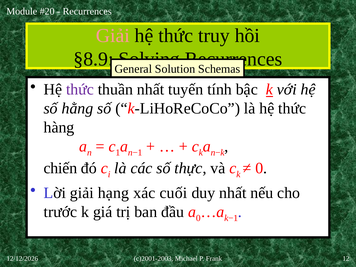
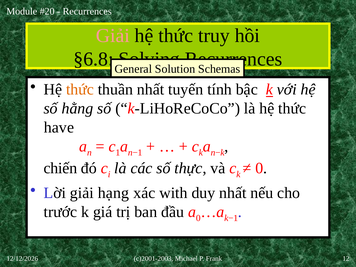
§8.9: §8.9 -> §6.8 (93, 59)
thức colour: purple -> orange (80, 90)
hàng: hàng -> have (59, 127)
cuối: cuối -> with (173, 193)
